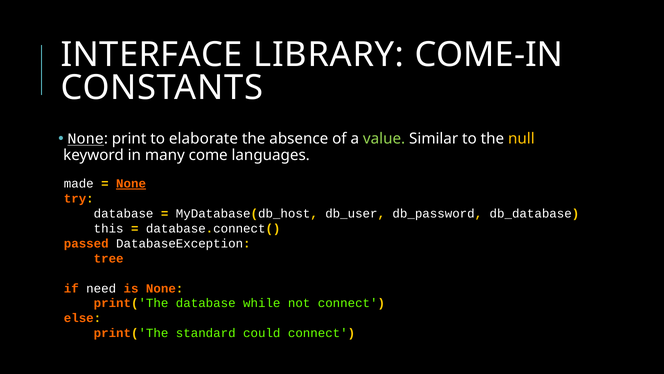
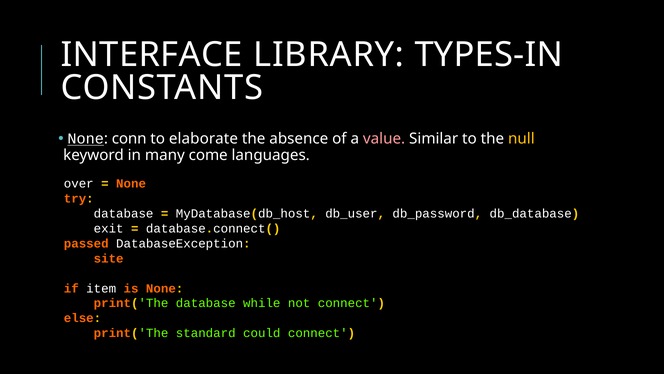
COME-IN: COME-IN -> TYPES-IN (489, 55)
print: print -> conn (129, 139)
value colour: light green -> pink (384, 139)
made: made -> over (79, 183)
None underline: present -> none (131, 183)
this: this -> exit (109, 228)
tree: tree -> site (109, 258)
need: need -> item (101, 288)
